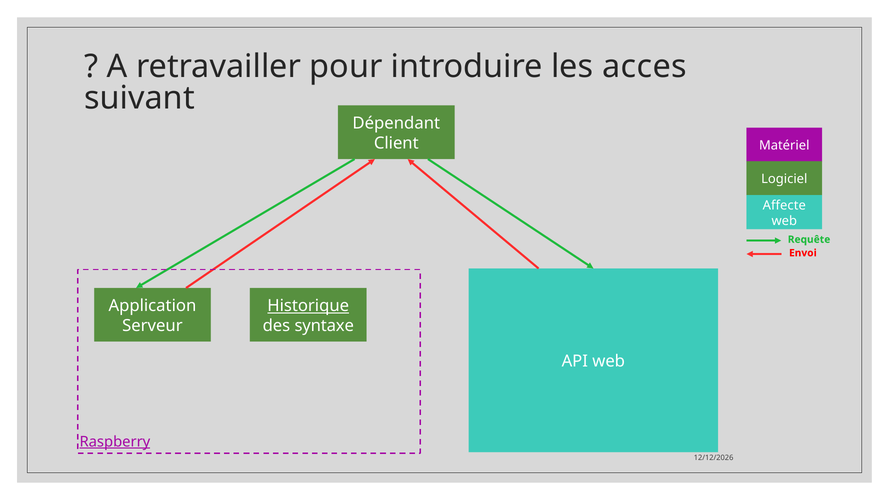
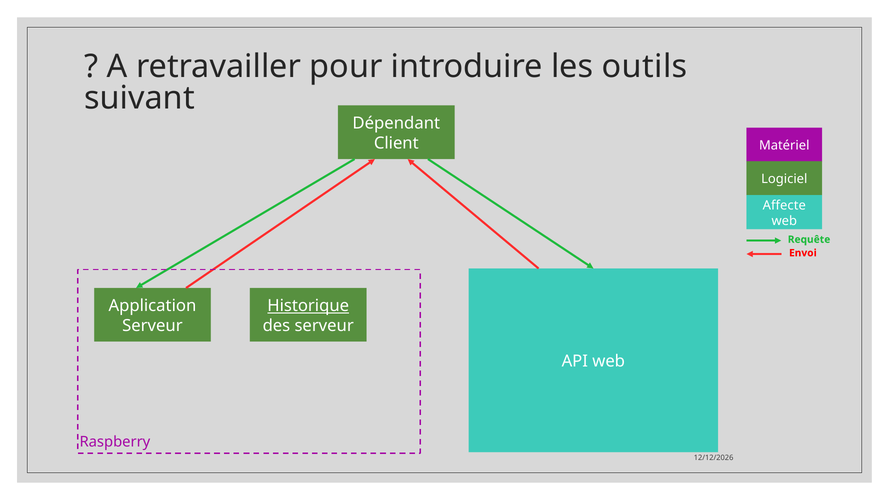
acces: acces -> outils (645, 66)
des syntaxe: syntaxe -> serveur (324, 326)
Raspberry underline: present -> none (115, 442)
